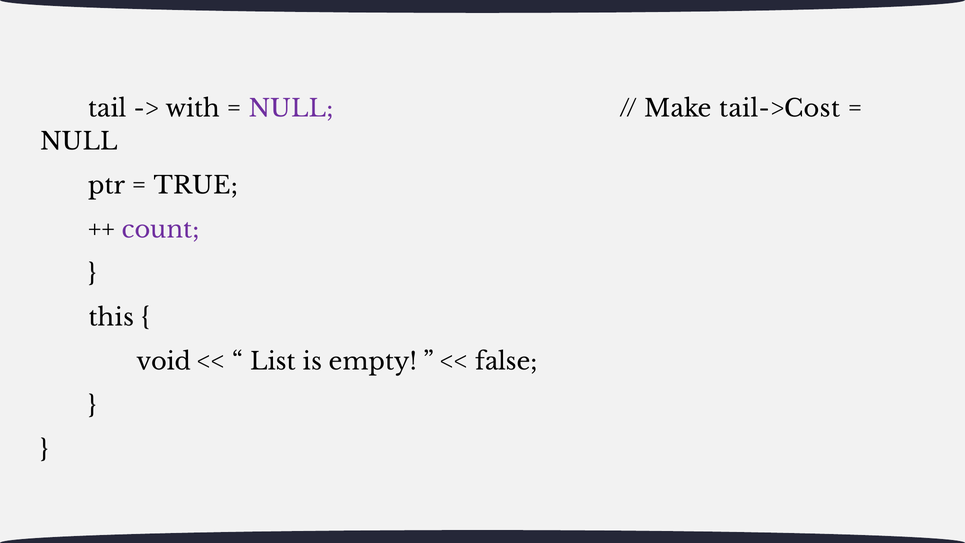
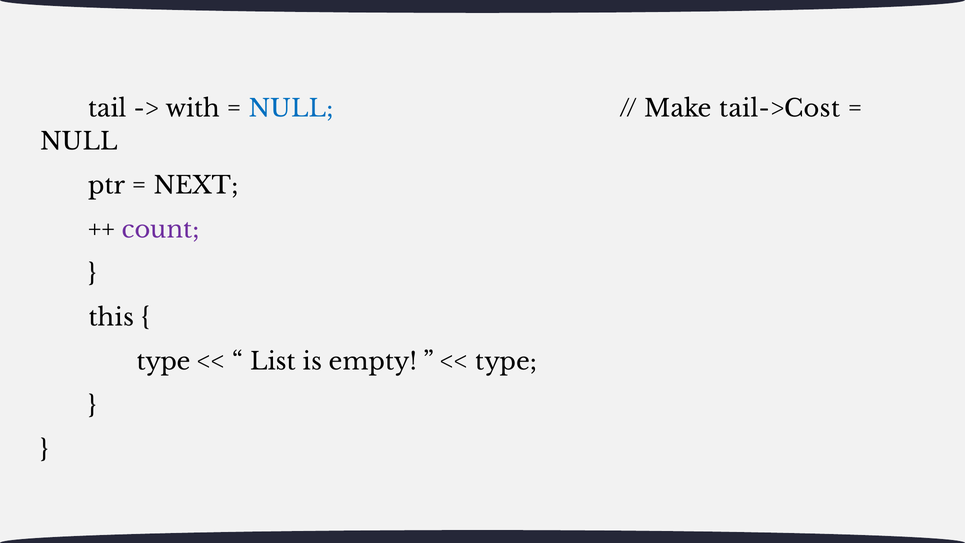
NULL colour: purple -> blue (291, 109)
TRUE: TRUE -> NEXT (196, 186)
void: void -> type (164, 362)
false: false -> type (506, 362)
